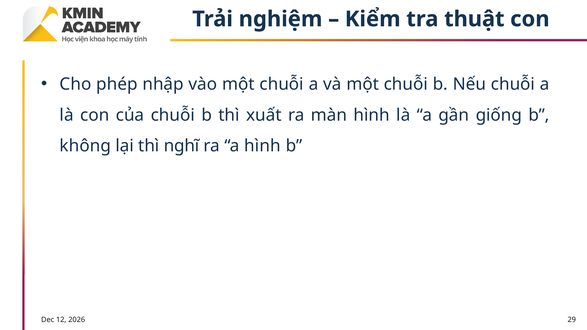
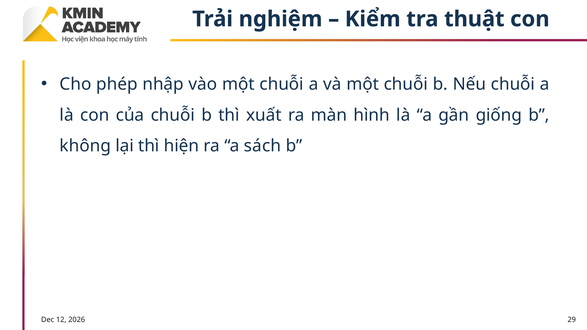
nghĩ: nghĩ -> hiện (181, 146)
a hình: hình -> sách (262, 146)
